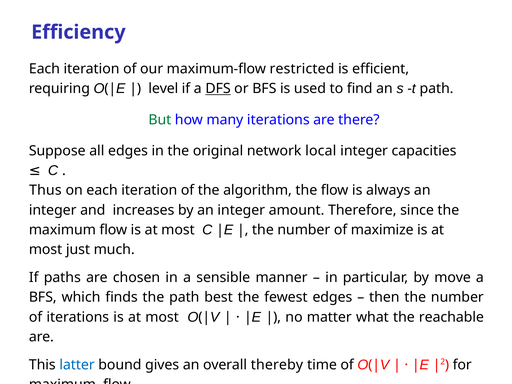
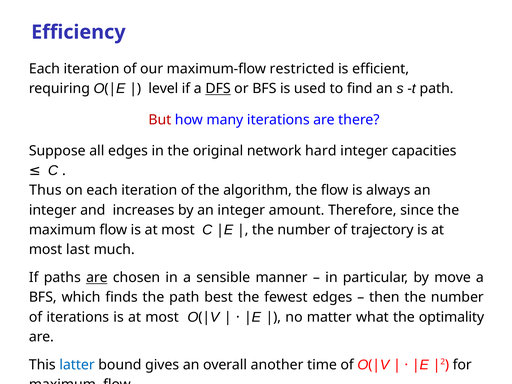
But colour: green -> red (160, 120)
local: local -> hard (321, 151)
maximize: maximize -> trajectory (382, 230)
just: just -> last (78, 250)
are underline: none -> present (97, 278)
reachable: reachable -> optimality (451, 317)
thereby: thereby -> another (277, 365)
